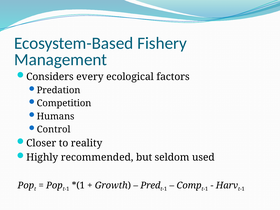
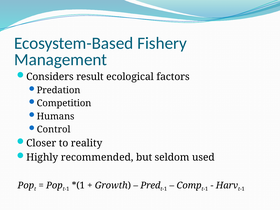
every: every -> result (90, 77)
